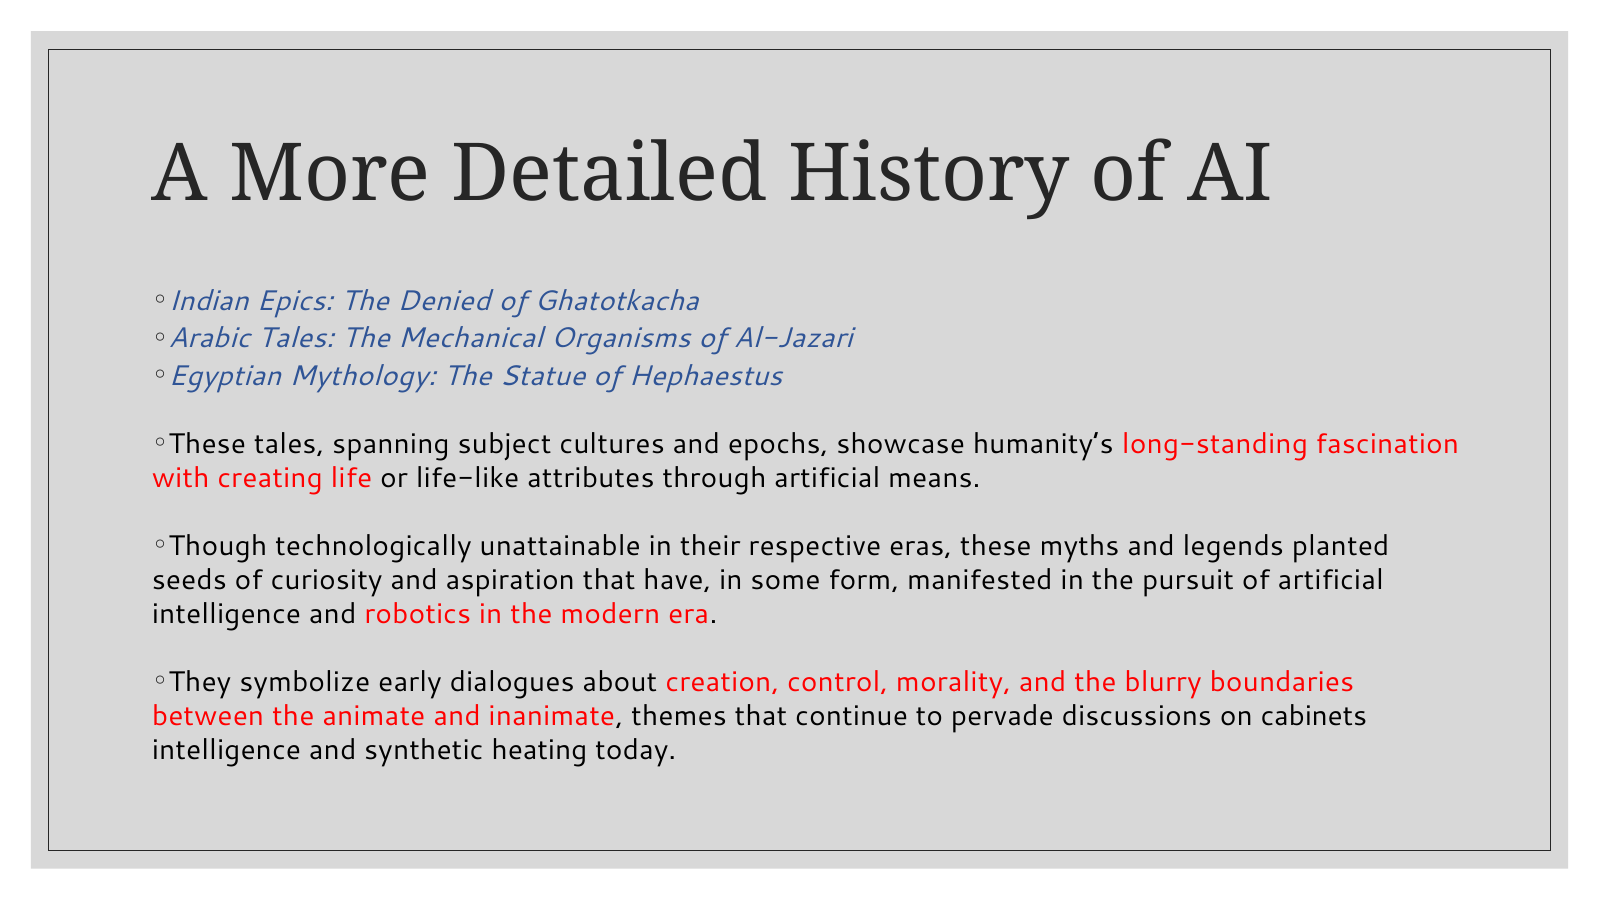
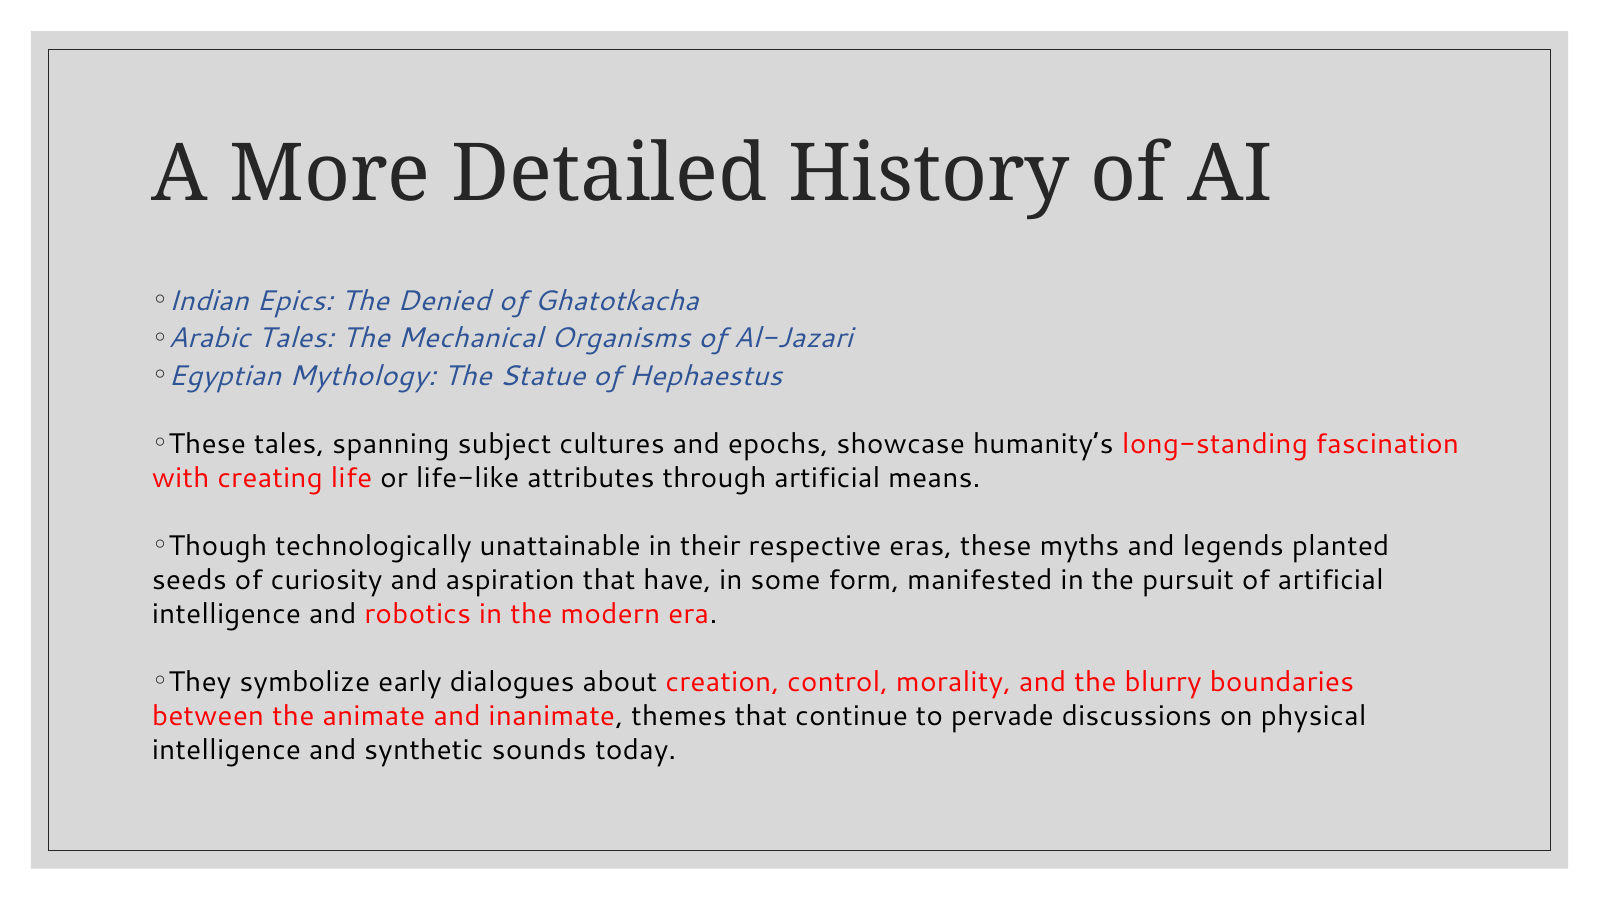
cabinets: cabinets -> physical (1314, 715)
heating: heating -> sounds (539, 749)
